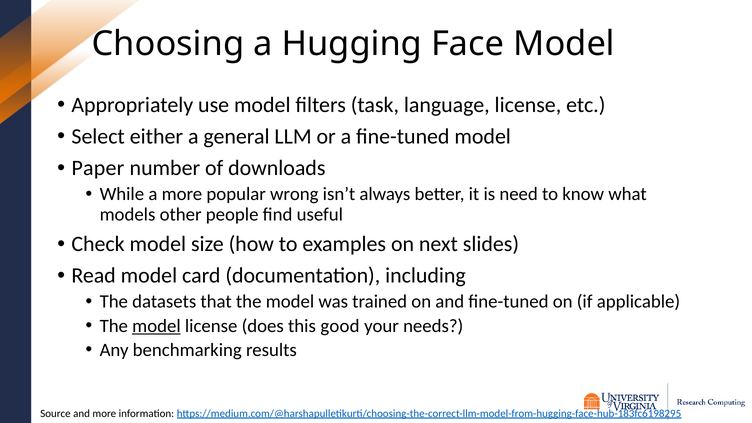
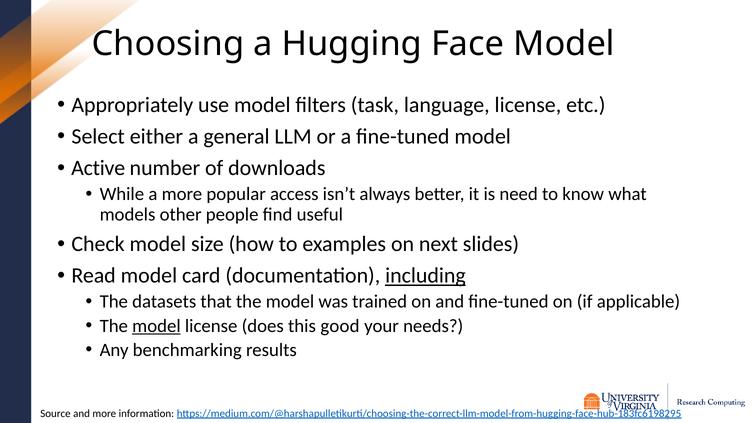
Paper: Paper -> Active (98, 168)
wrong: wrong -> access (294, 194)
including underline: none -> present (425, 276)
